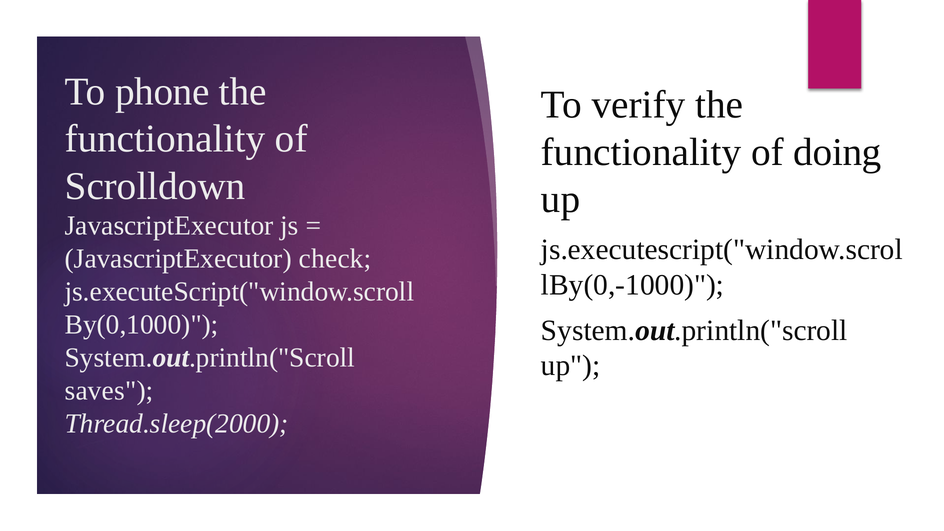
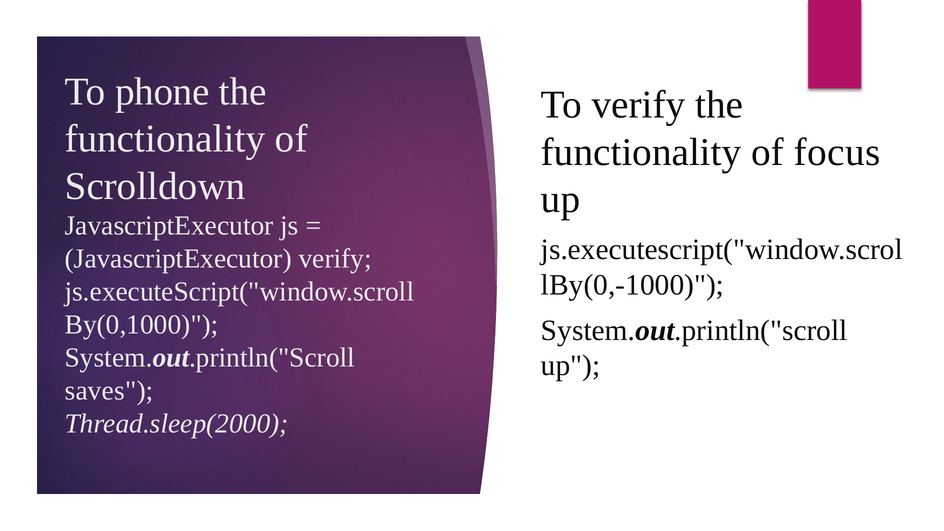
doing: doing -> focus (837, 152)
JavascriptExecutor check: check -> verify (335, 259)
